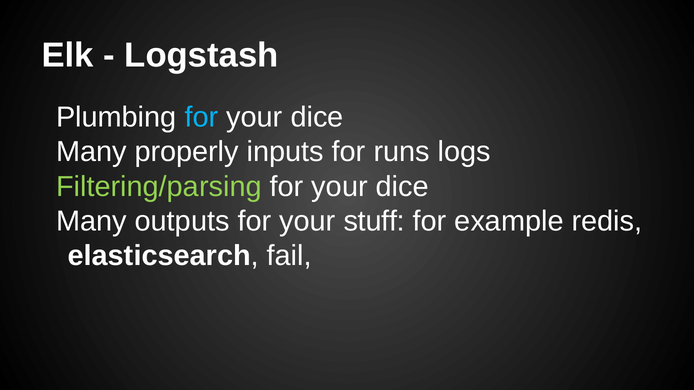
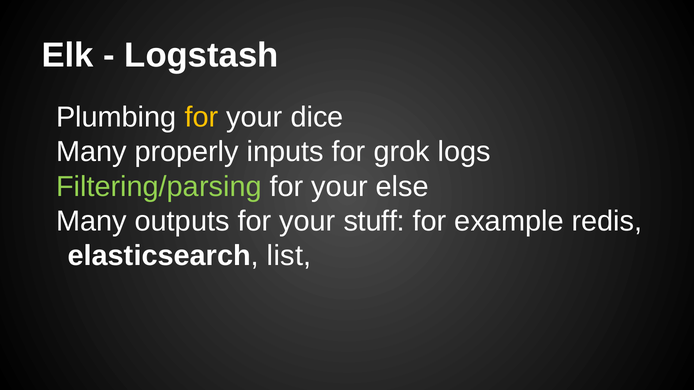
for colour: light blue -> yellow (201, 117)
runs: runs -> grok (402, 152)
dice: dice -> else (402, 187)
fail: fail -> list (289, 256)
